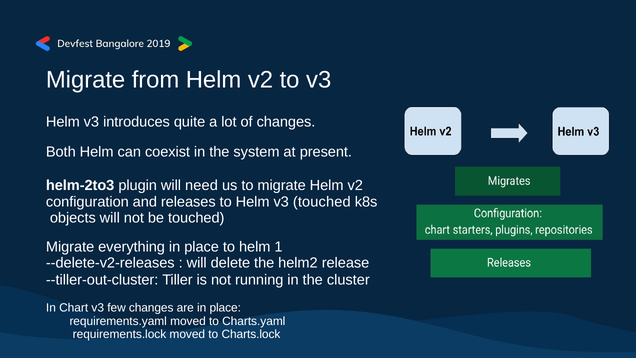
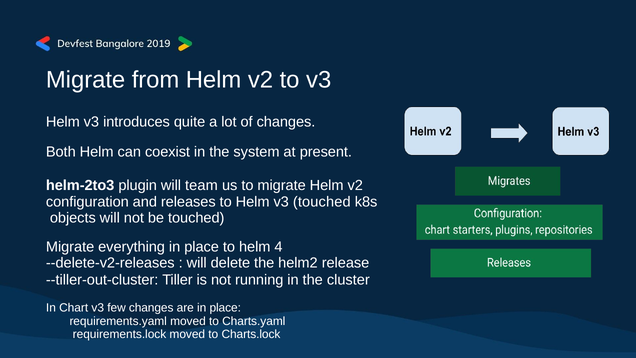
need: need -> team (201, 185)
1: 1 -> 4 (278, 247)
